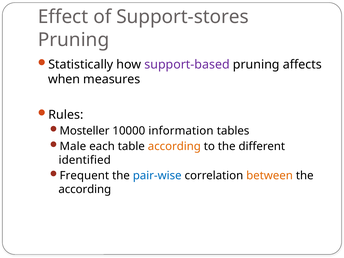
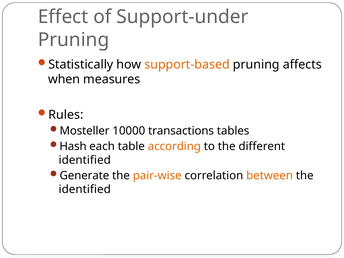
Support-stores: Support-stores -> Support-under (182, 17)
support-based colour: purple -> orange (187, 64)
information: information -> transactions (181, 131)
Male: Male -> Hash (73, 146)
Frequent: Frequent -> Generate (84, 176)
pair-wise colour: blue -> orange (157, 176)
according: according -> identified (85, 189)
